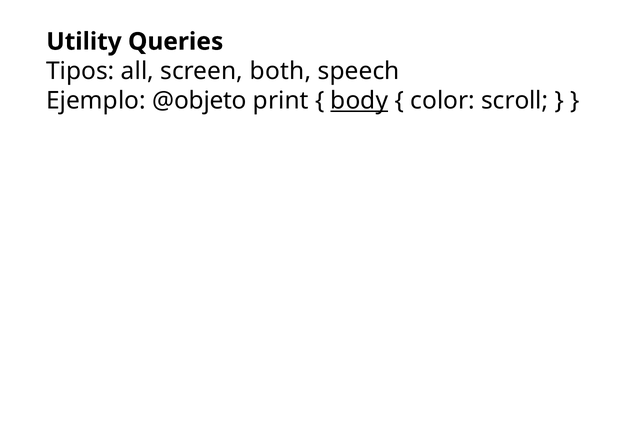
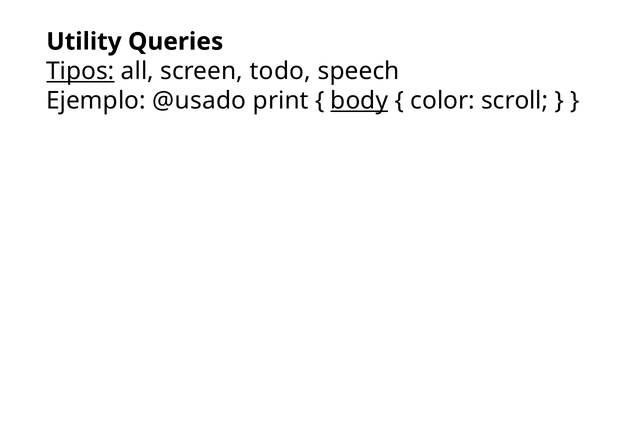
Tipos underline: none -> present (80, 71)
both: both -> todo (280, 71)
@objeto: @objeto -> @usado (199, 101)
